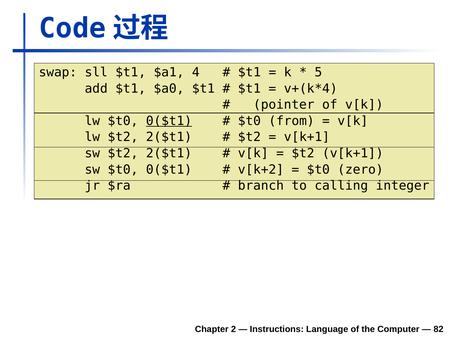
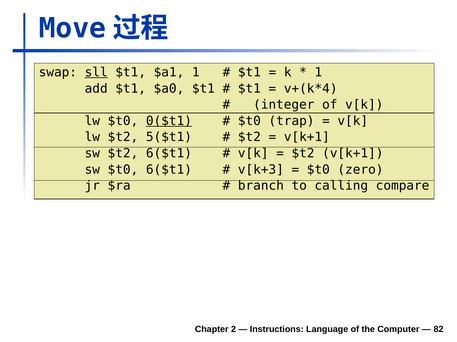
Code: Code -> Move (72, 28)
sll underline: none -> present (96, 72)
$a1 4: 4 -> 1 (196, 72)
5: 5 -> 1 (318, 72)
pointer: pointer -> integer (284, 105)
from: from -> trap (292, 121)
lw $t2 2($t1: 2($t1 -> 5($t1 (169, 137)
sw $t2 2($t1: 2($t1 -> 6($t1 (169, 154)
sw $t0 0($t1: 0($t1 -> 6($t1 (169, 170)
v[k+2: v[k+2 -> v[k+3 (261, 170)
integer: integer -> compare (403, 186)
